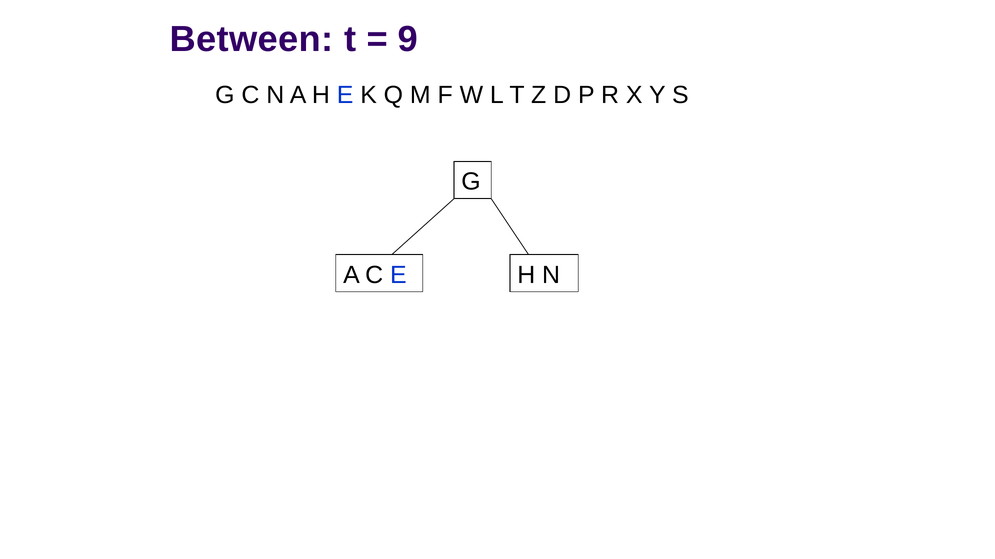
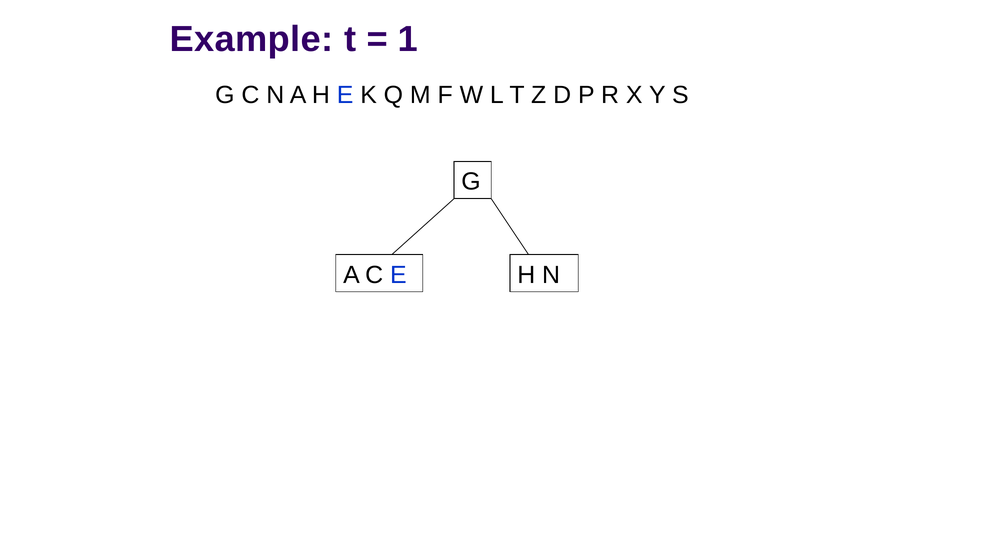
Between: Between -> Example (252, 39)
9: 9 -> 1 (408, 39)
